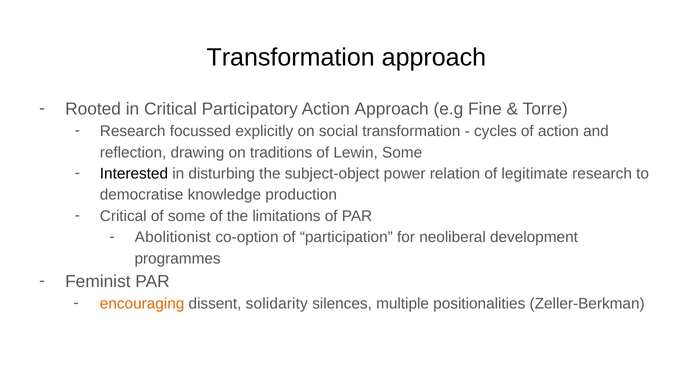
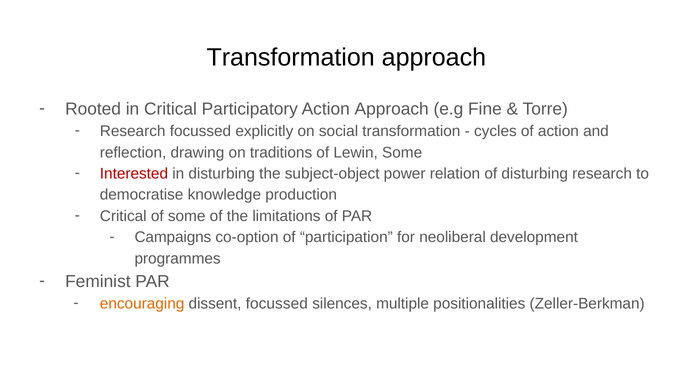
Interested colour: black -> red (134, 174)
of legitimate: legitimate -> disturbing (535, 174)
Abolitionist: Abolitionist -> Campaigns (173, 237)
dissent solidarity: solidarity -> focussed (277, 303)
